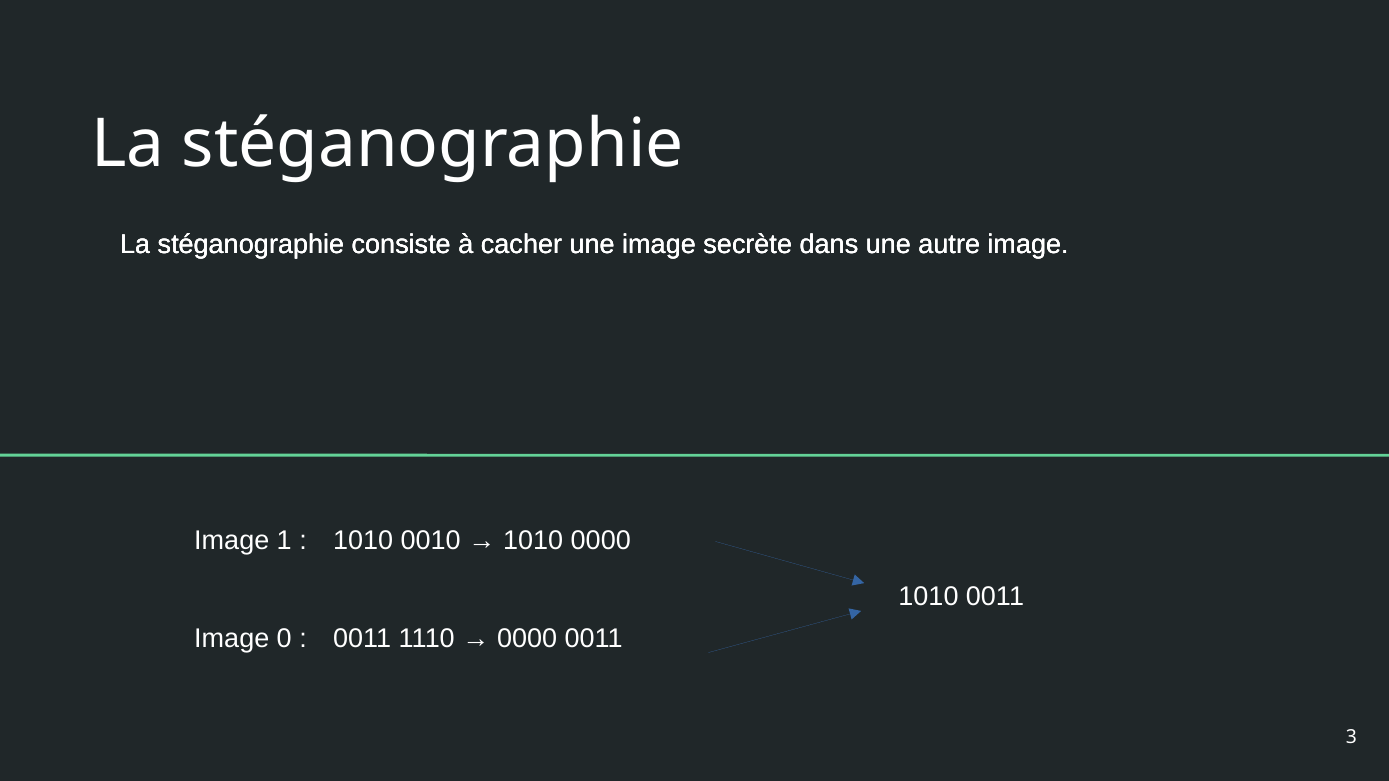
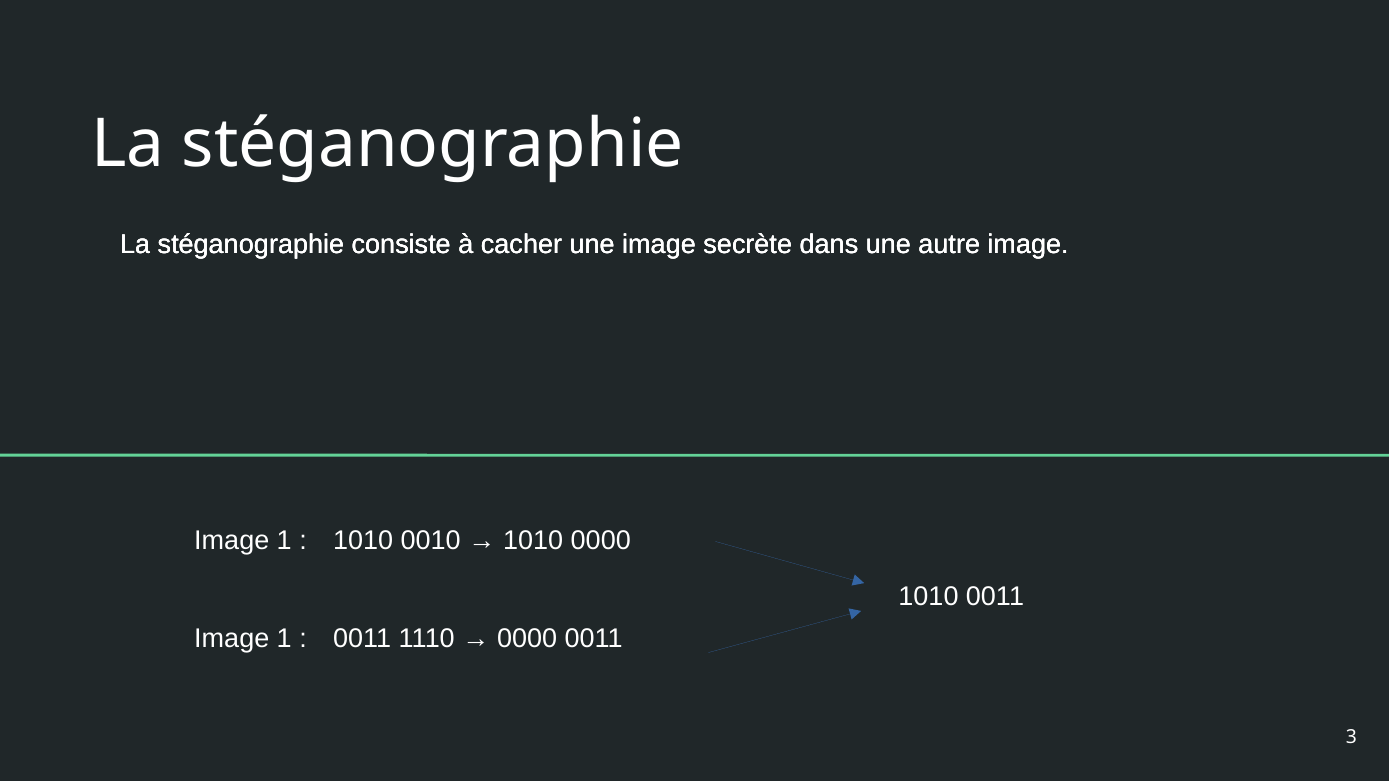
0: 0 -> 1 (284, 639)
